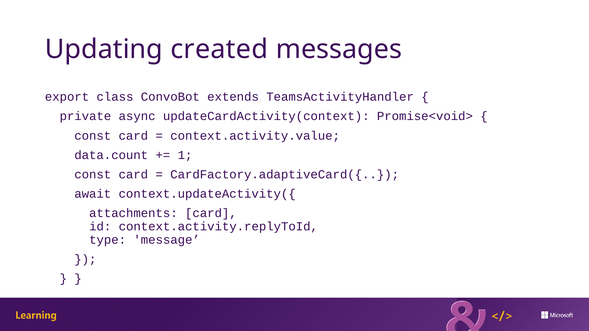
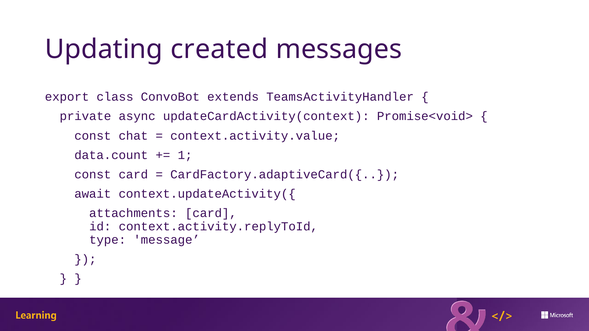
card: card -> chat (133, 136)
